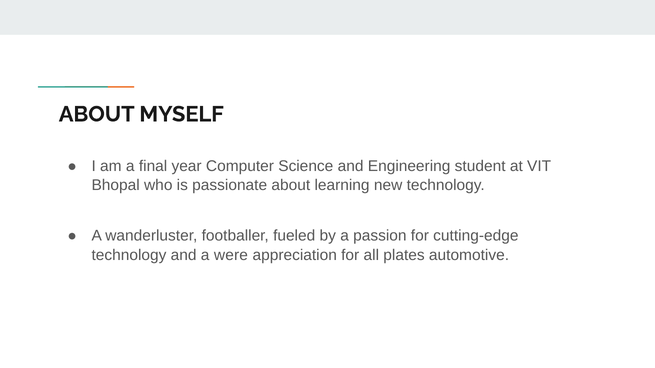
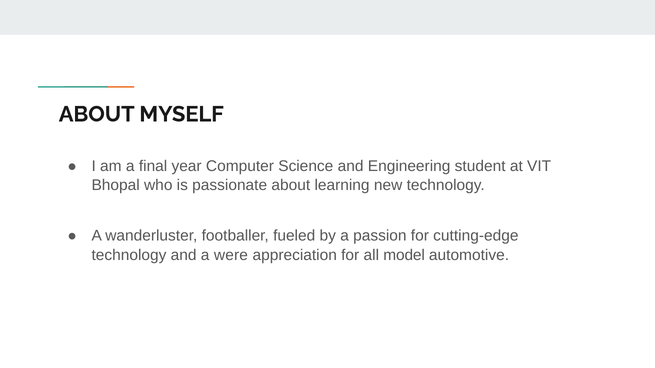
plates: plates -> model (404, 255)
